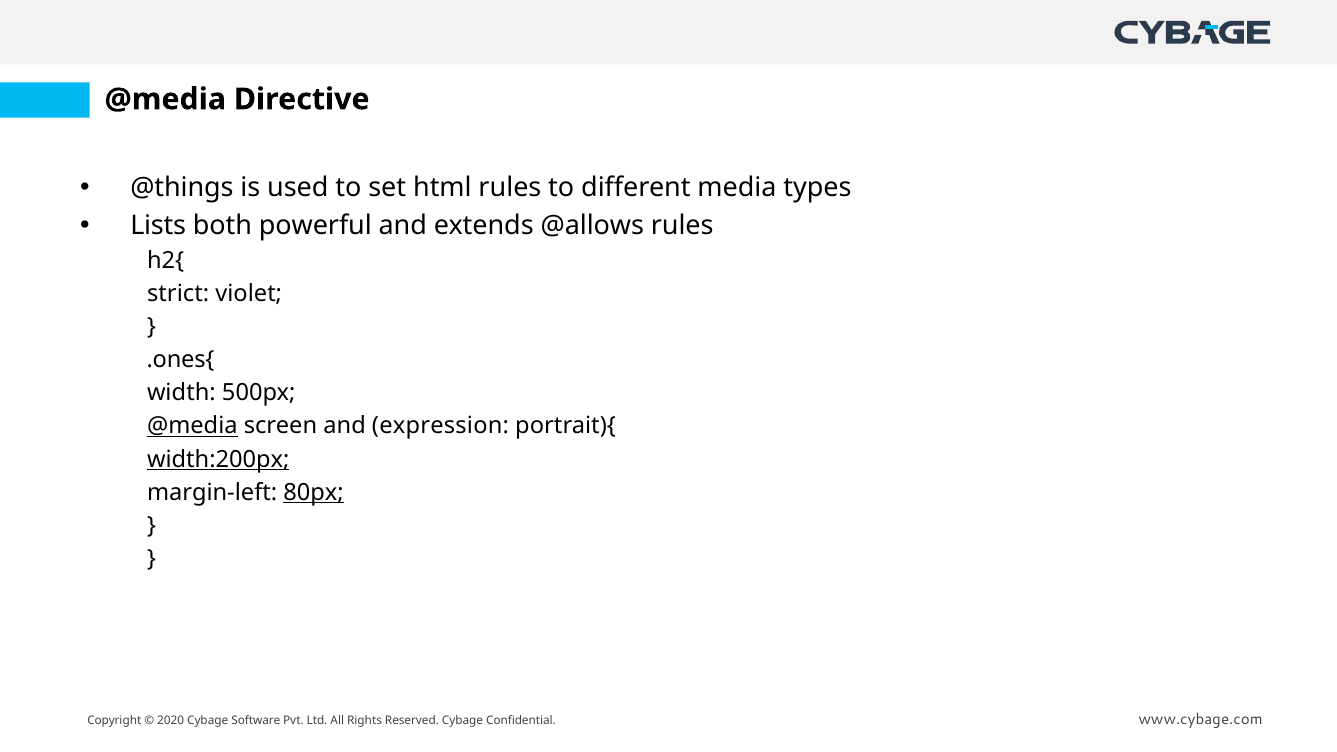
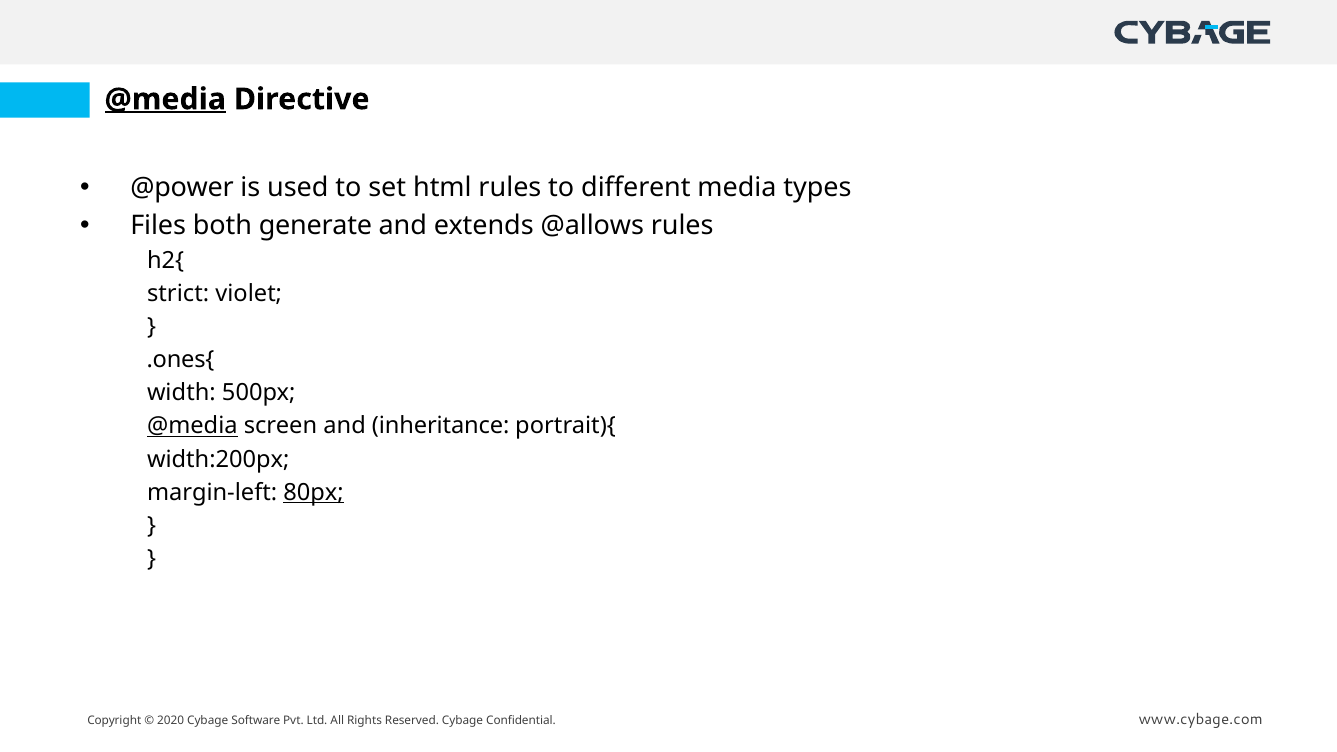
@media underline: none -> present (165, 99)
@things: @things -> @power (182, 188)
Lists: Lists -> Files (158, 226)
powerful: powerful -> generate (315, 226)
expression: expression -> inheritance (441, 426)
width:200px underline: present -> none (218, 459)
